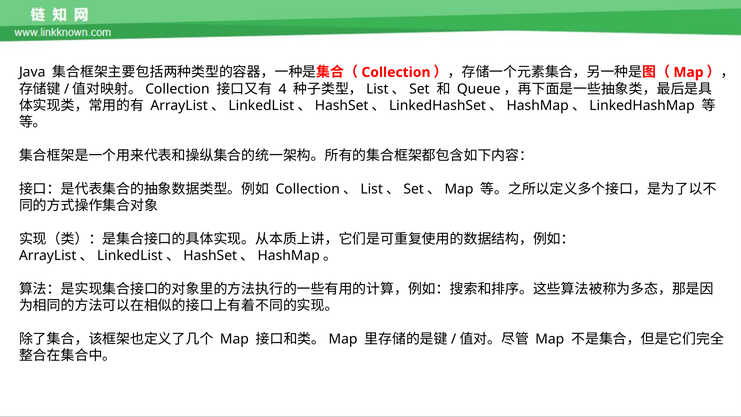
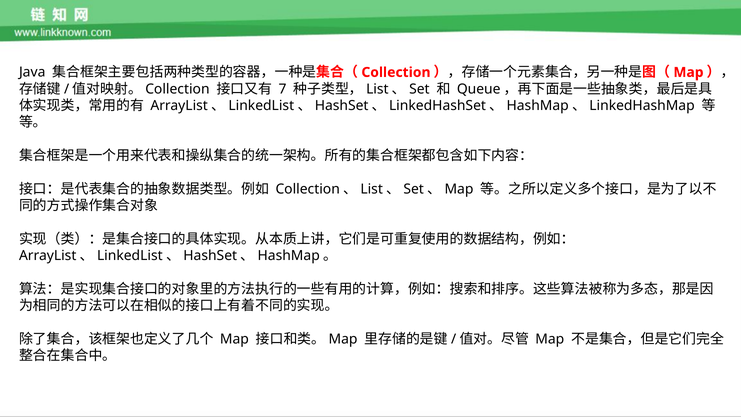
4: 4 -> 7 (283, 89)
